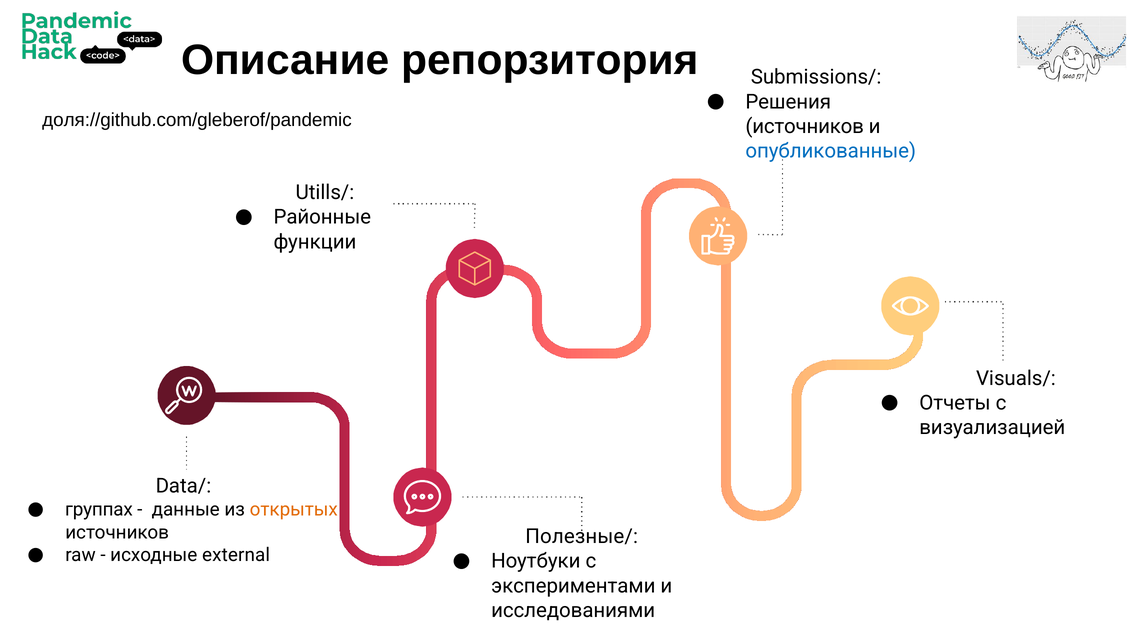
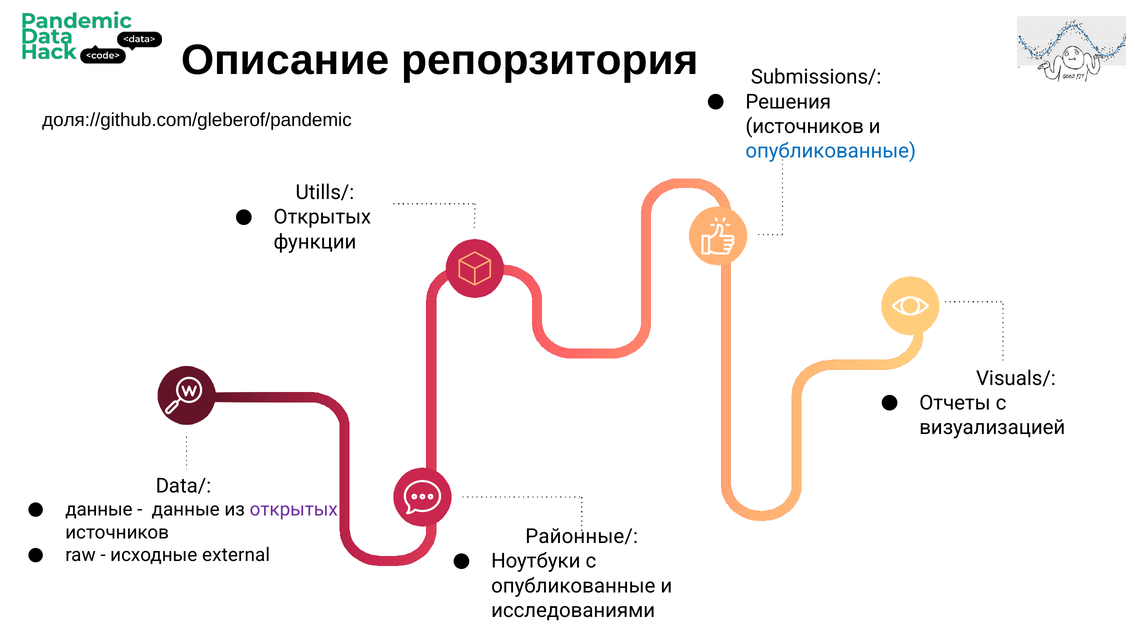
Районные: Районные -> Открытых (322, 217)
группах: группах -> данные (99, 510)
открытых colour: orange -> purple (294, 510)
Полезные/: Полезные/ -> Районные/ (582, 537)
экспериментами: экспериментами -> опубликованные (573, 586)
